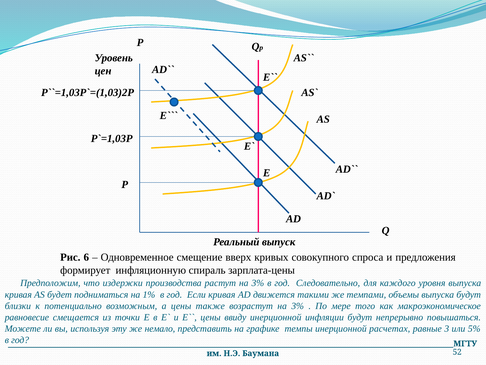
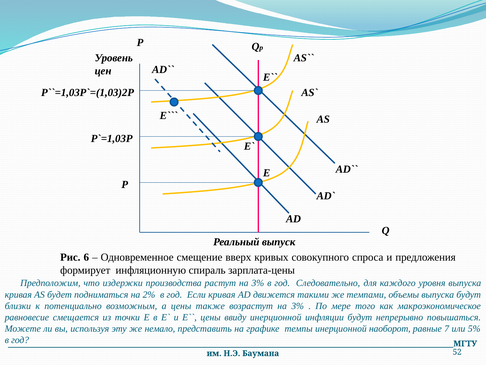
1%: 1% -> 2% (149, 294)
расчетах: расчетах -> наоборот (390, 328)
3: 3 -> 7 (447, 328)
